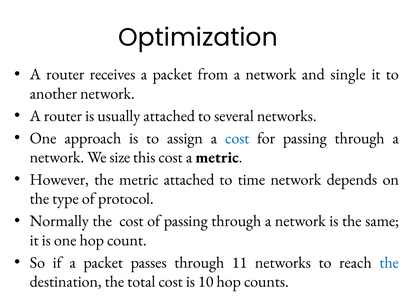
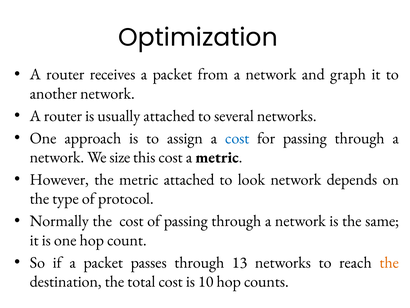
single: single -> graph (348, 74)
time: time -> look (251, 179)
11: 11 -> 13 (240, 262)
the colour: blue -> orange (389, 262)
